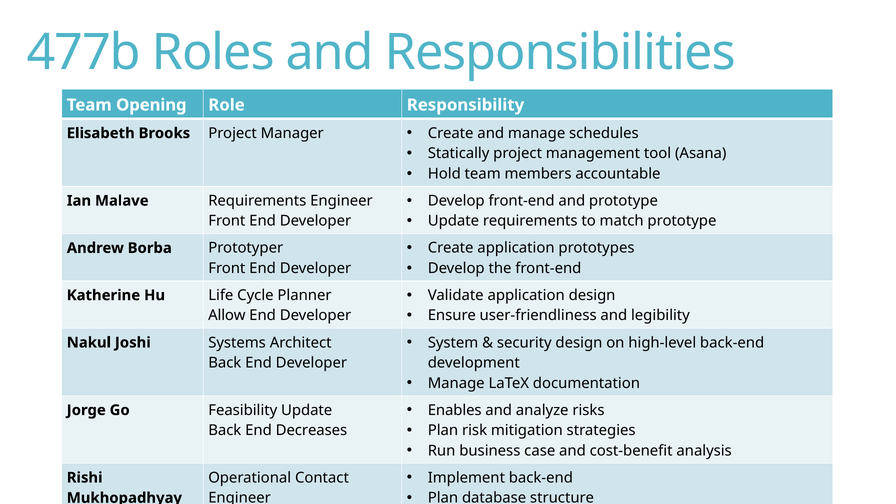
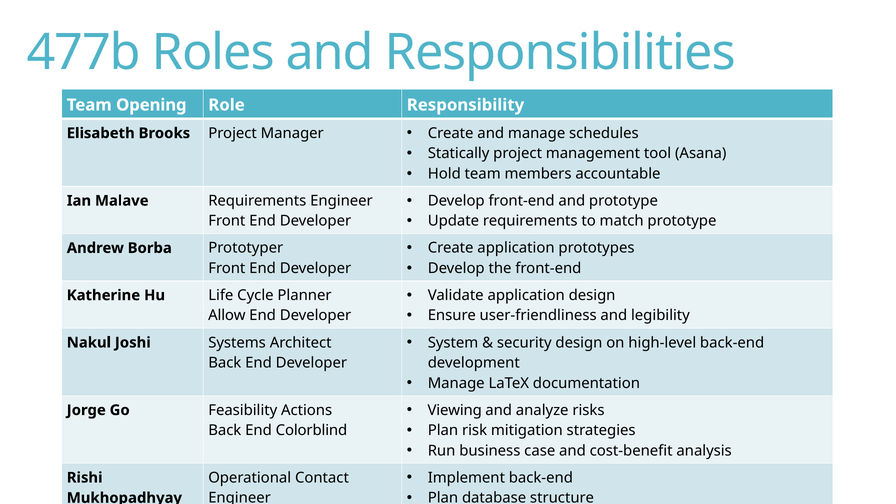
Enables: Enables -> Viewing (455, 410)
Feasibility Update: Update -> Actions (307, 410)
Decreases: Decreases -> Colorblind (311, 430)
